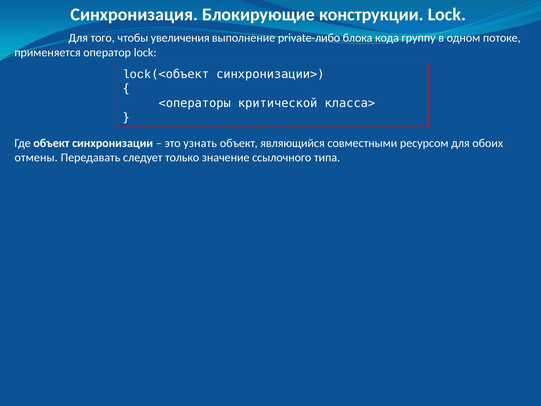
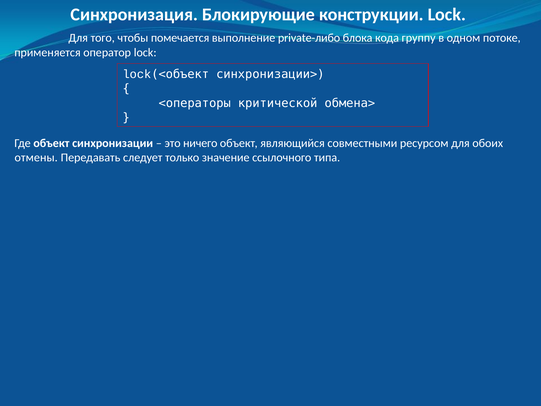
увеличения: увеличения -> помечается (180, 38)
класса>: класса> -> обмена> (350, 103)
узнать: узнать -> ничего (200, 143)
